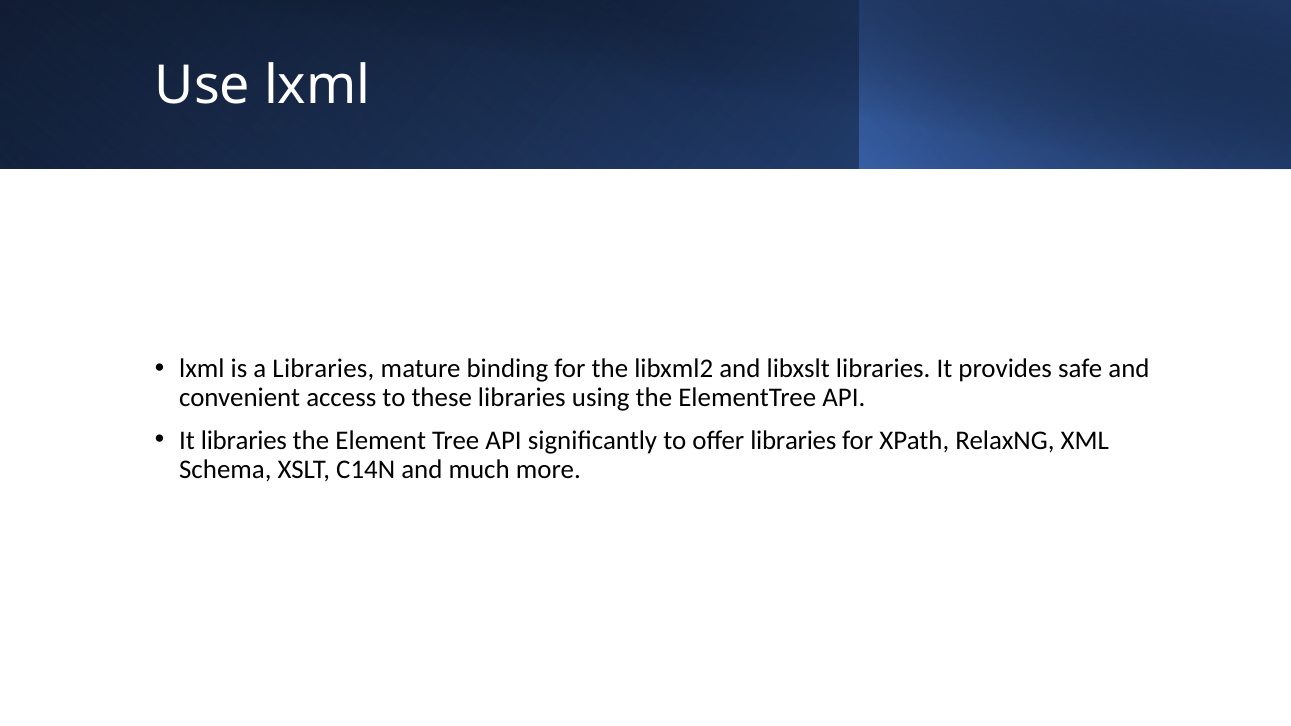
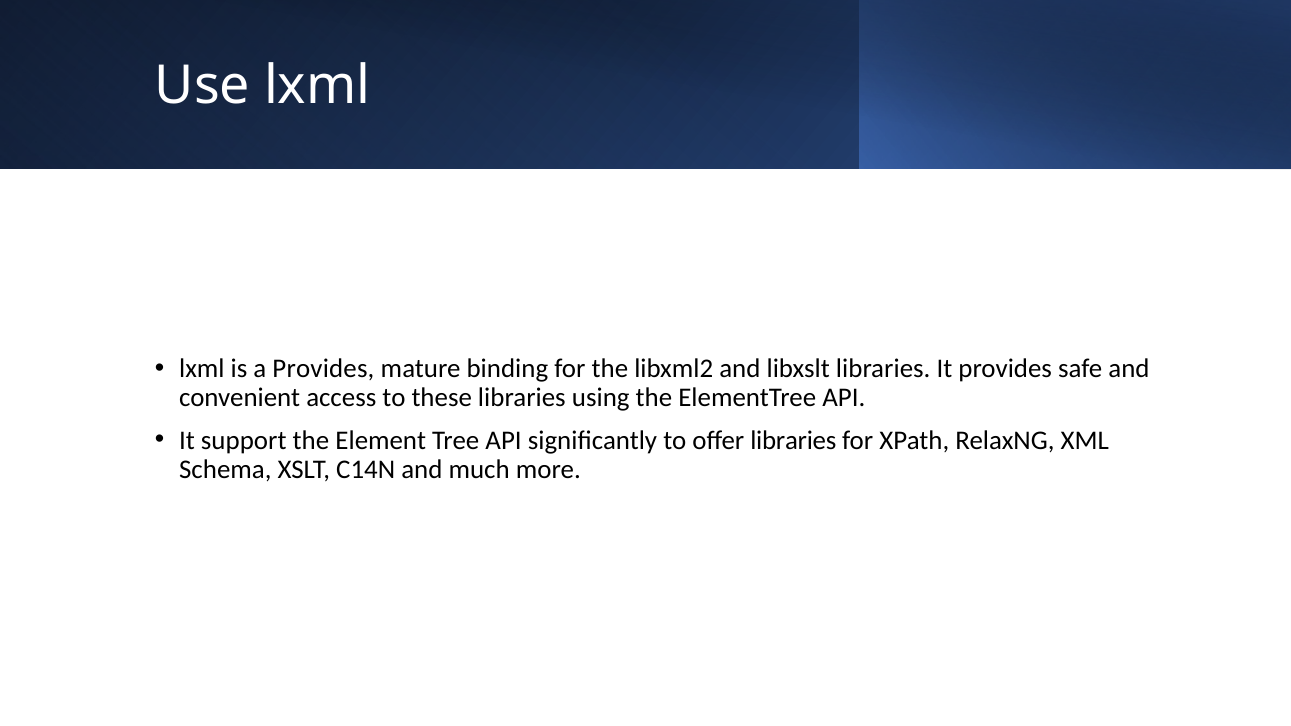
a Libraries: Libraries -> Provides (323, 369)
It libraries: libraries -> support (244, 440)
